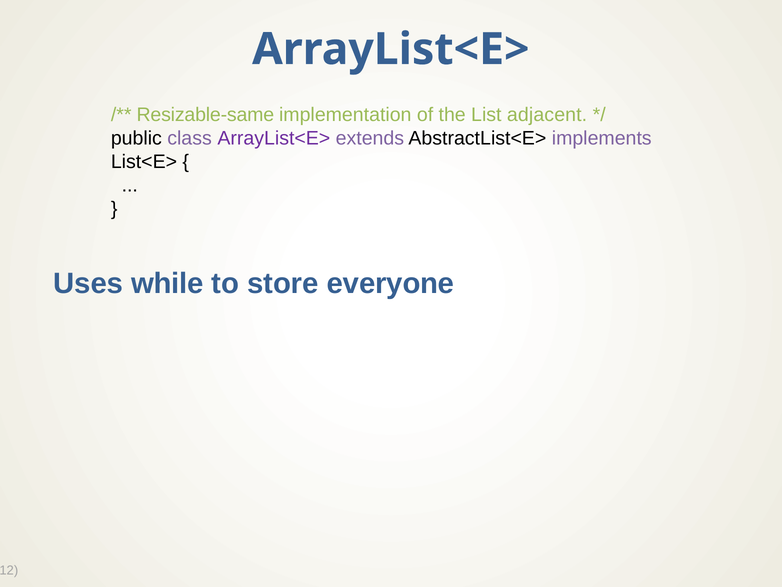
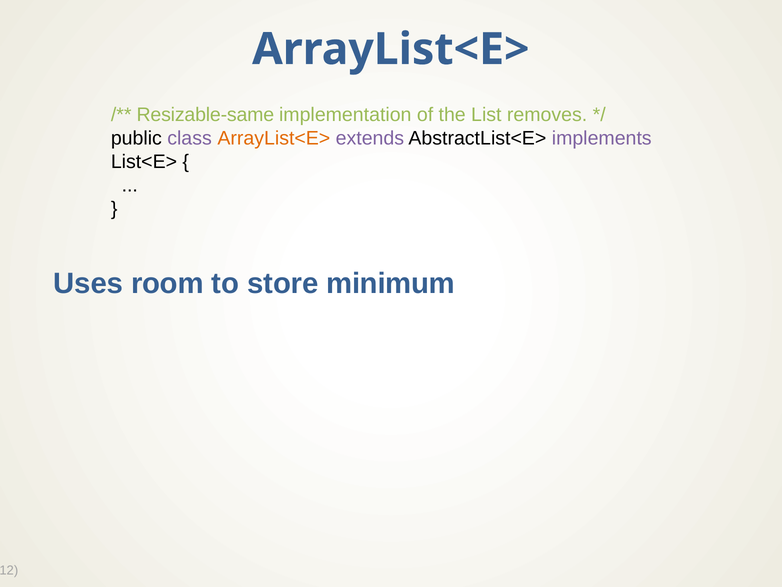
adjacent: adjacent -> removes (547, 115)
ArrayList<E> colour: purple -> orange (274, 138)
while: while -> room (167, 283)
everyone: everyone -> minimum (391, 283)
